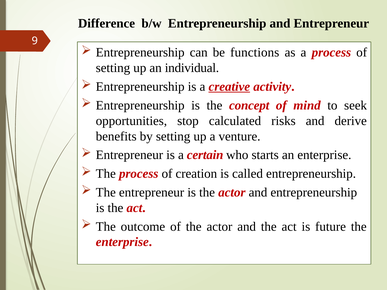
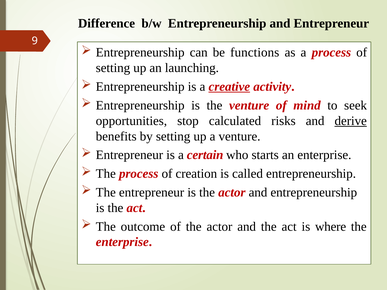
individual: individual -> launching (192, 68)
the concept: concept -> venture (249, 105)
derive underline: none -> present (351, 121)
future: future -> where (331, 227)
